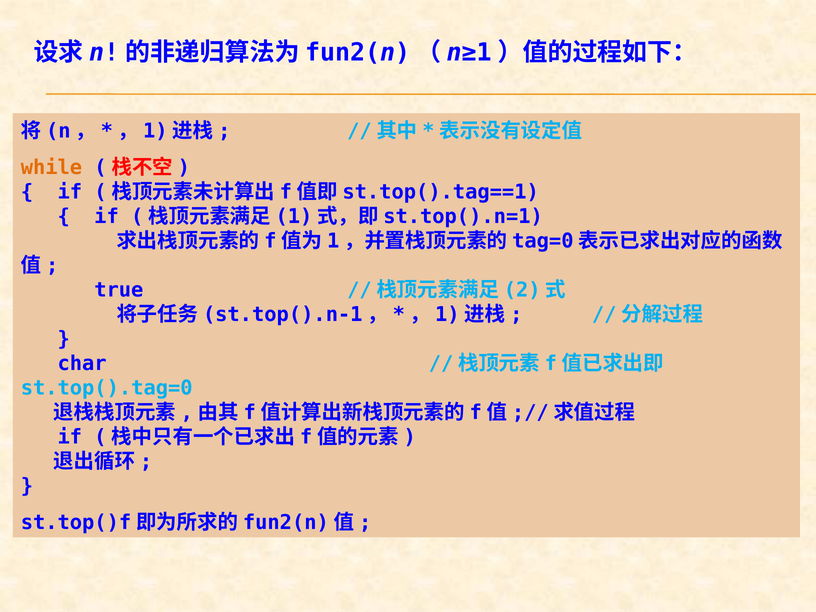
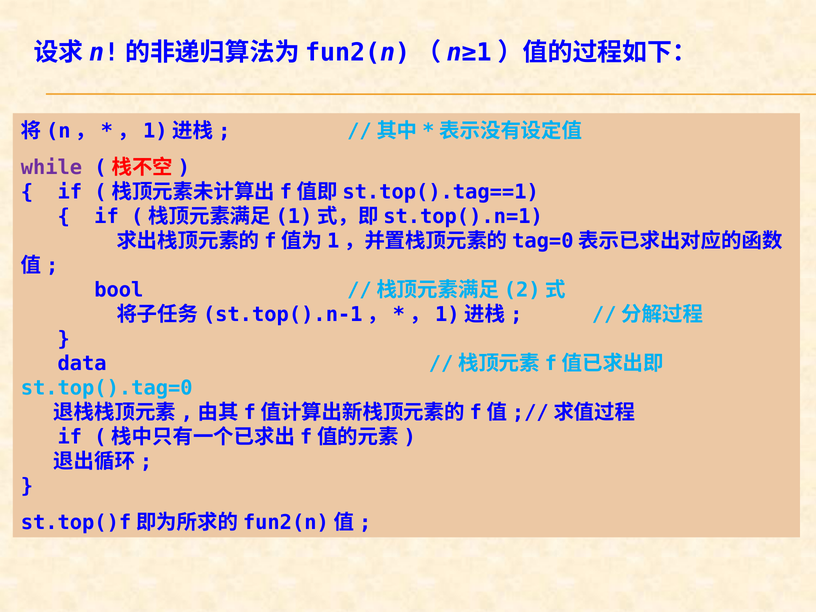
while colour: orange -> purple (51, 168)
true: true -> bool (119, 290)
char: char -> data (82, 363)
